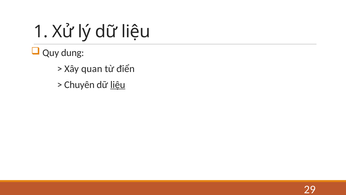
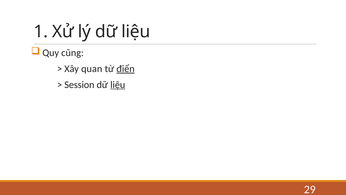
dung: dung -> cũng (73, 53)
điển underline: none -> present (126, 69)
Chuyên: Chuyên -> Session (79, 85)
